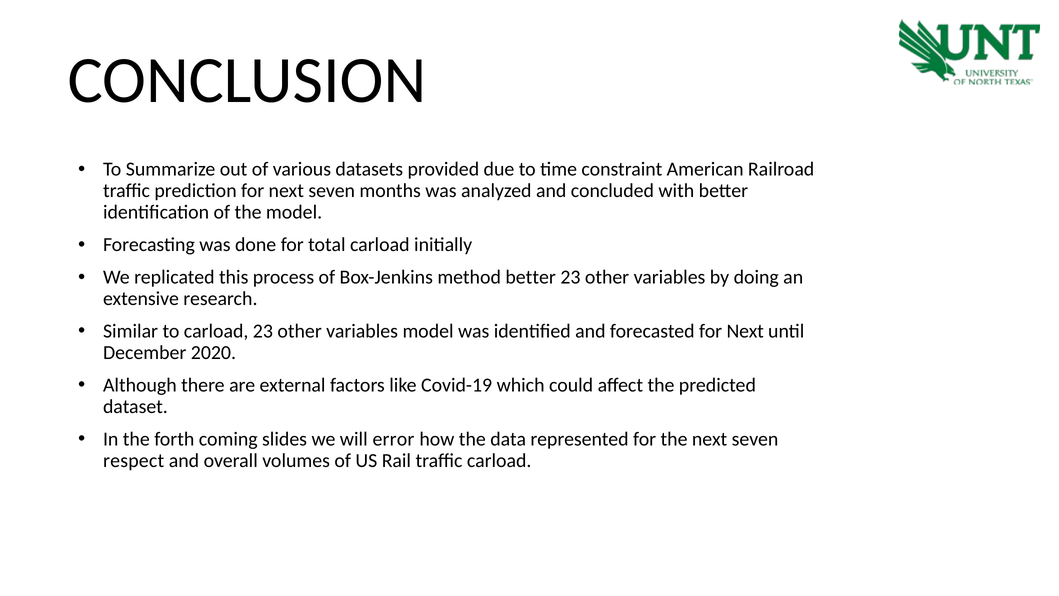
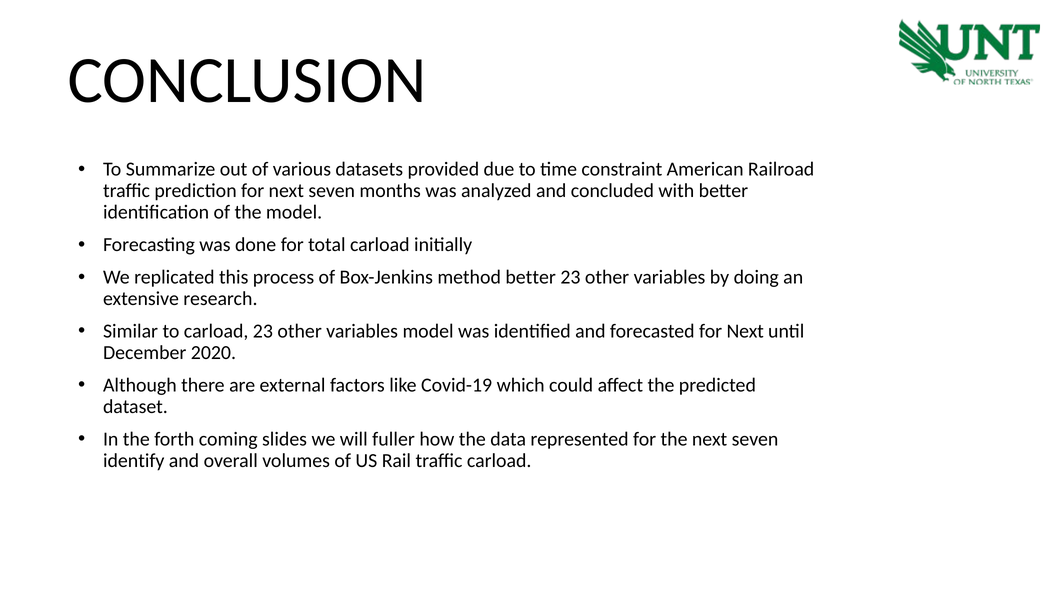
error: error -> fuller (394, 439)
respect: respect -> identify (134, 460)
